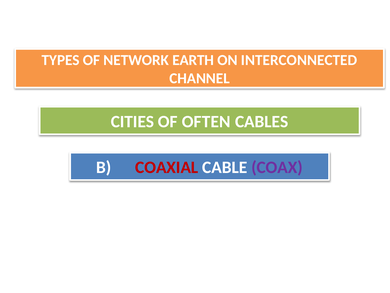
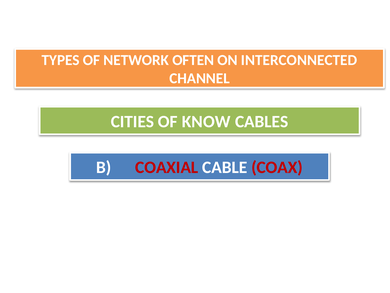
EARTH: EARTH -> OFTEN (193, 60)
OFTEN: OFTEN -> KNOW (206, 122)
COAX colour: purple -> red (277, 167)
